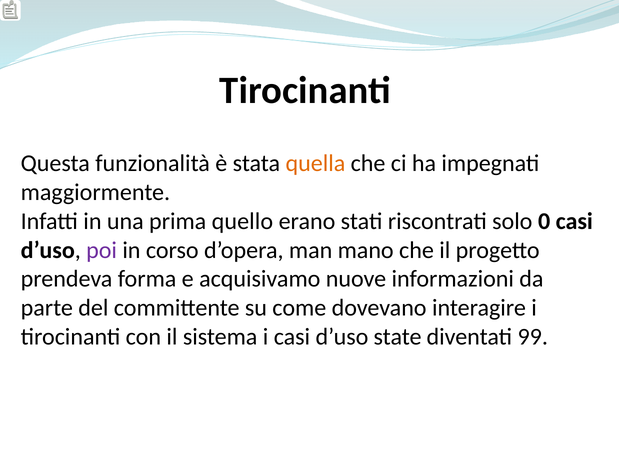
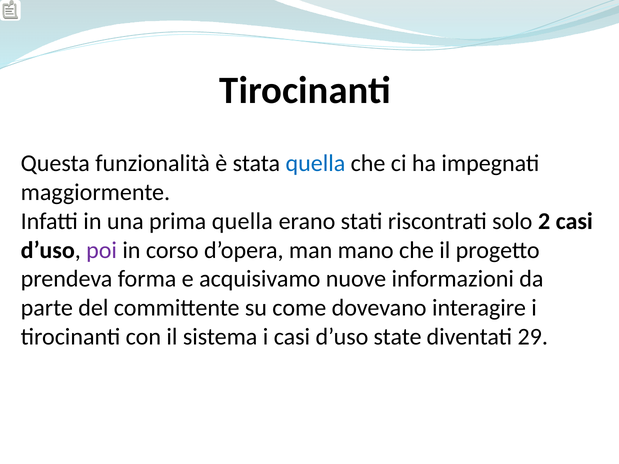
quella colour: orange -> blue (315, 164)
prima quello: quello -> quella (242, 221)
0: 0 -> 2 (544, 221)
99: 99 -> 29 (533, 337)
